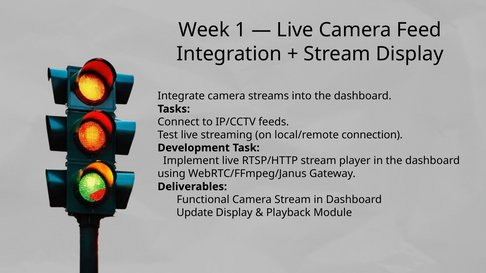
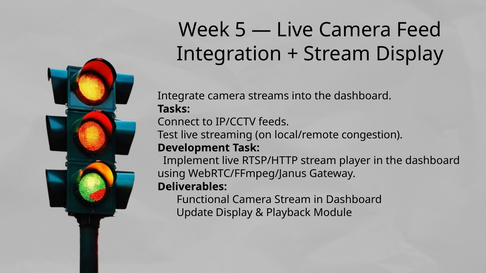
1: 1 -> 5 (241, 30)
connection: connection -> congestion (372, 135)
